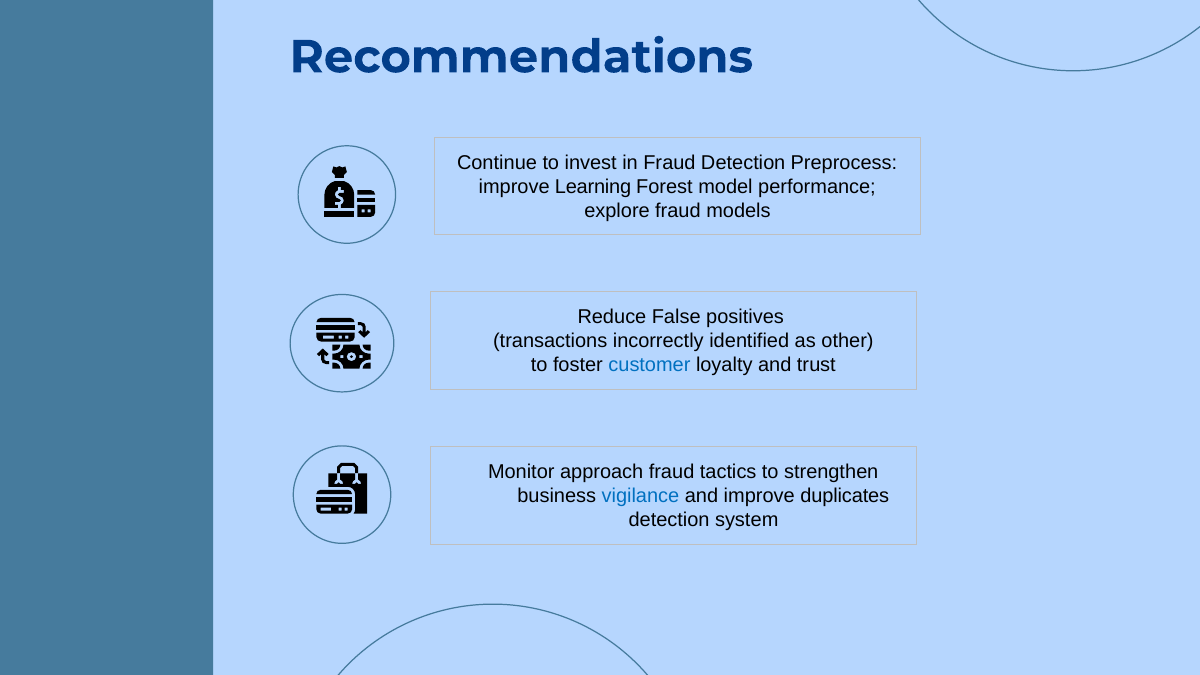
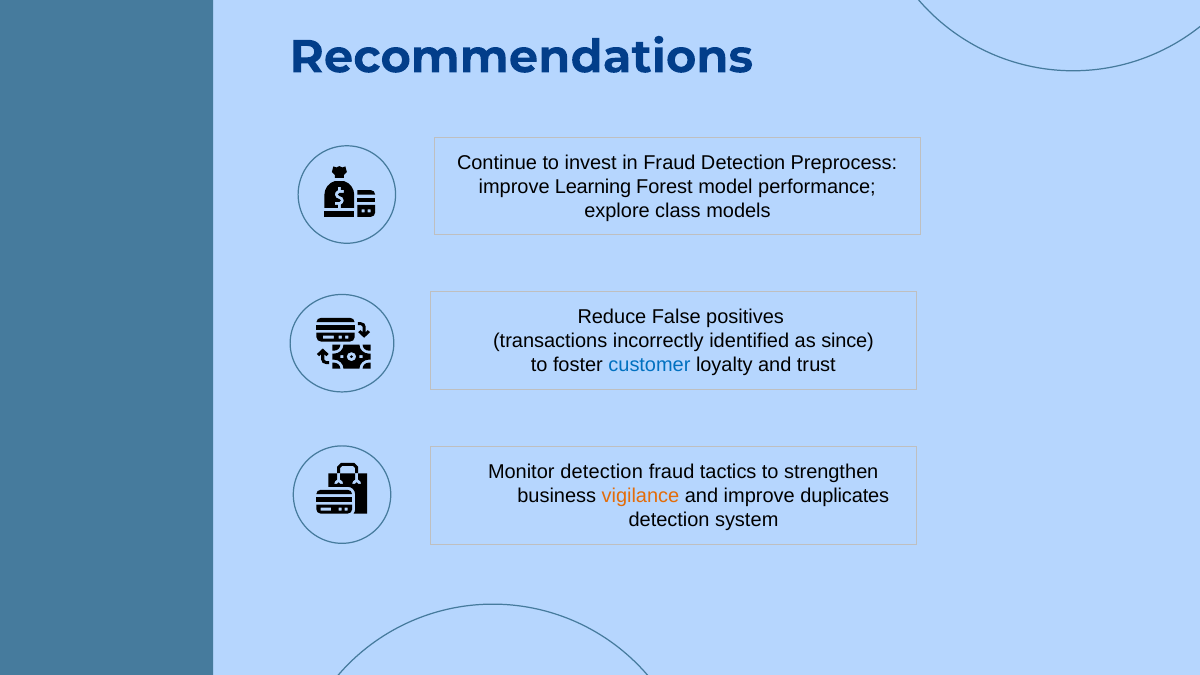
explore fraud: fraud -> class (678, 211)
other: other -> since (848, 341)
Monitor approach: approach -> detection (602, 472)
vigilance colour: blue -> orange (640, 496)
